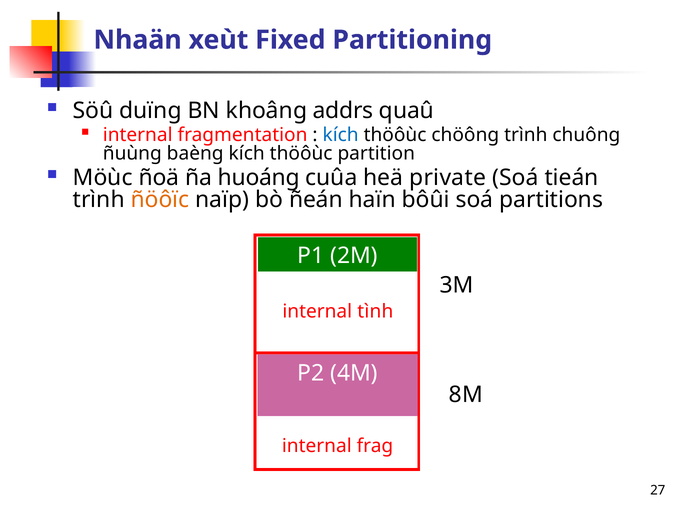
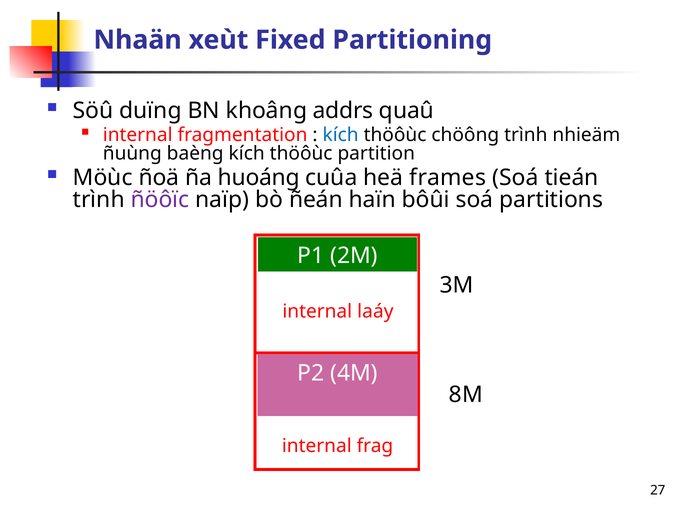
chuông: chuông -> nhieäm (586, 135)
private: private -> frames (448, 178)
ñöôïc colour: orange -> purple (160, 200)
tình: tình -> laáy (375, 312)
